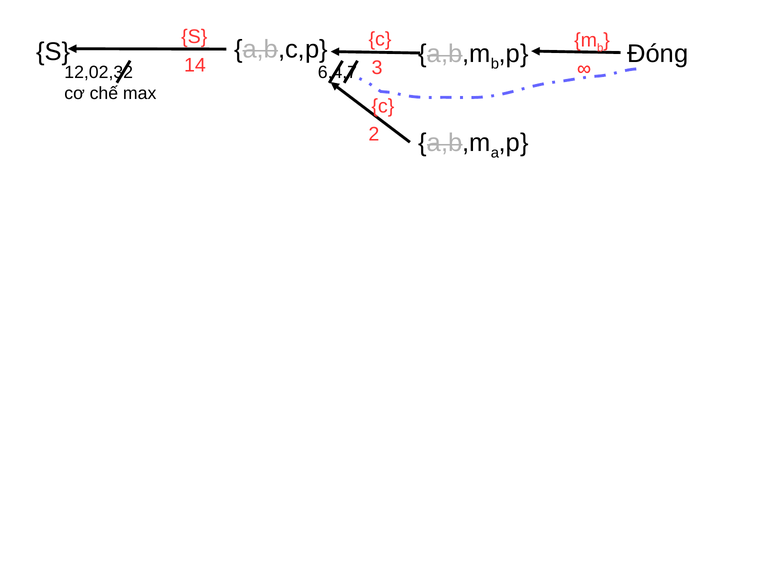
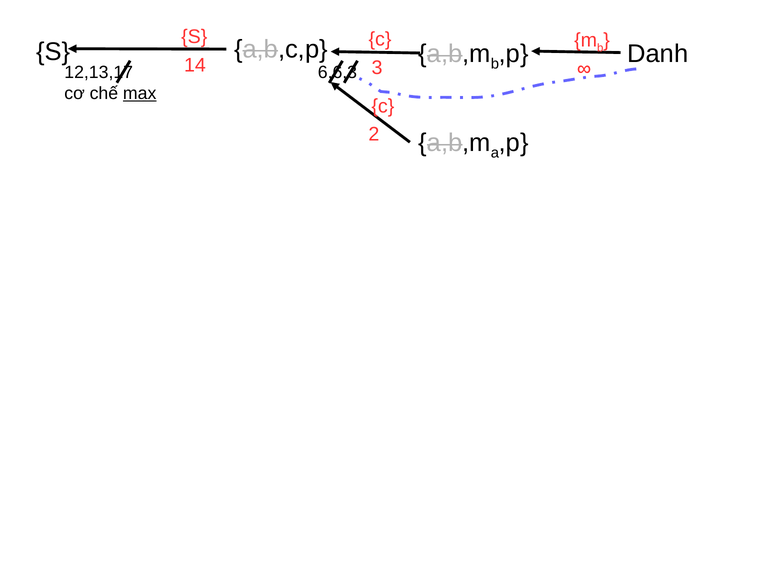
Đóng: Đóng -> Danh (658, 54)
12,02,32: 12,02,32 -> 12,13,17 (99, 72)
6,4,7: 6,4,7 -> 6,6,3 (337, 72)
max underline: none -> present (140, 93)
